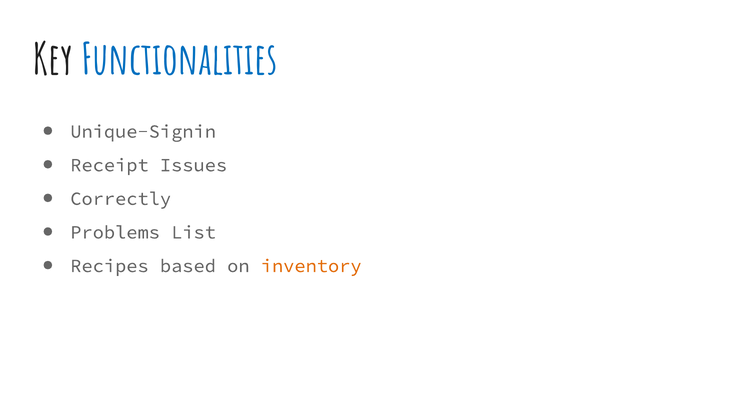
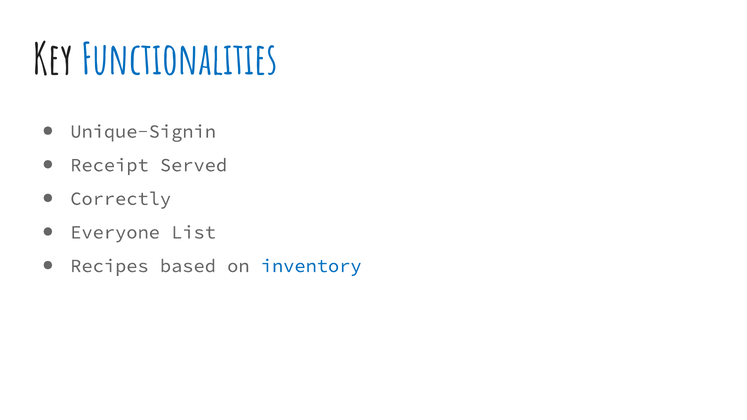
Issues: Issues -> Served (194, 165)
Problems: Problems -> Everyone (115, 232)
inventory colour: orange -> blue (311, 266)
